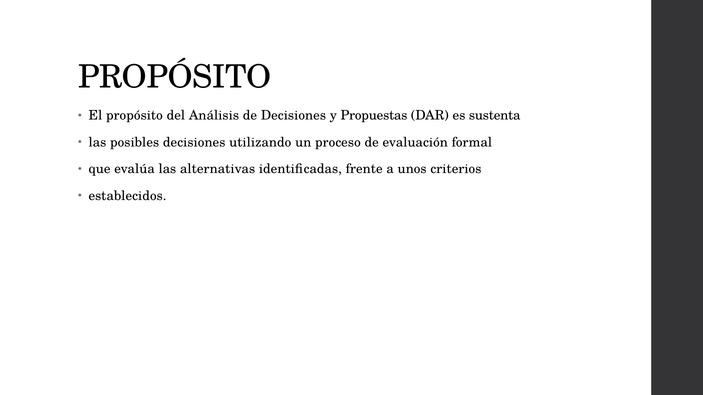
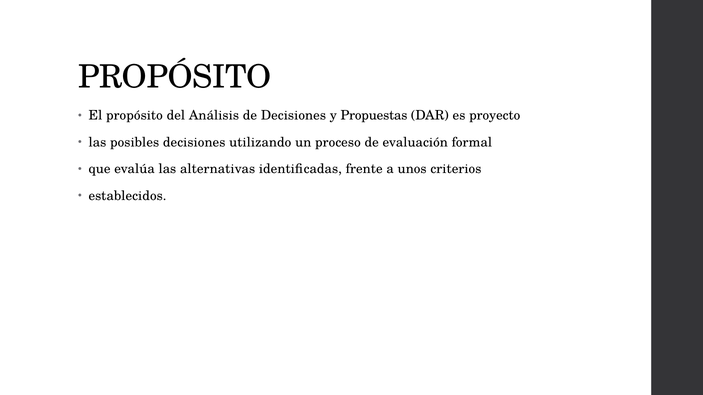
sustenta: sustenta -> proyecto (495, 116)
